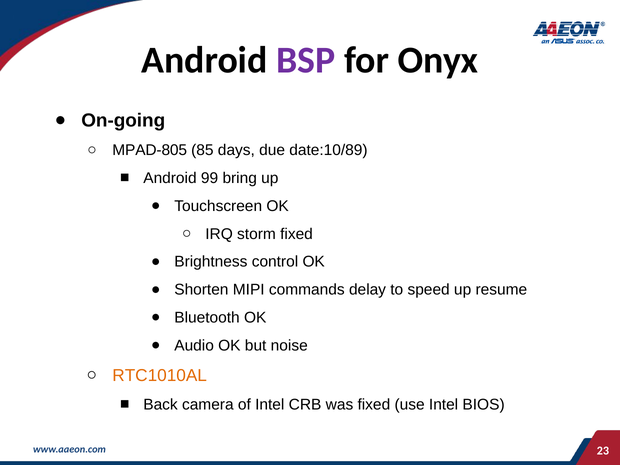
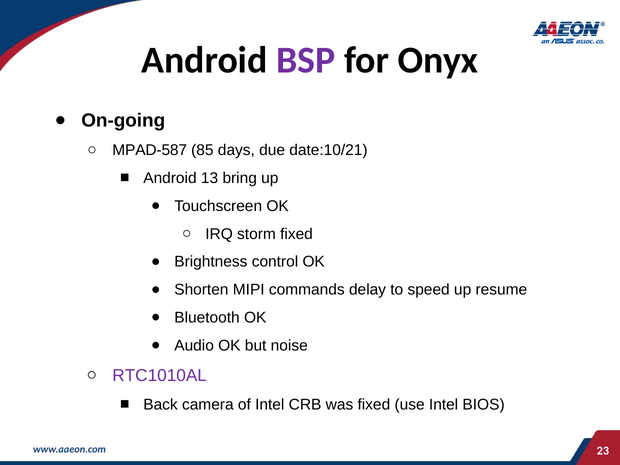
MPAD-805: MPAD-805 -> MPAD-587 (150, 150)
date:10/89: date:10/89 -> date:10/21 (328, 150)
99: 99 -> 13 (210, 178)
RTC1010AL colour: orange -> purple (160, 376)
